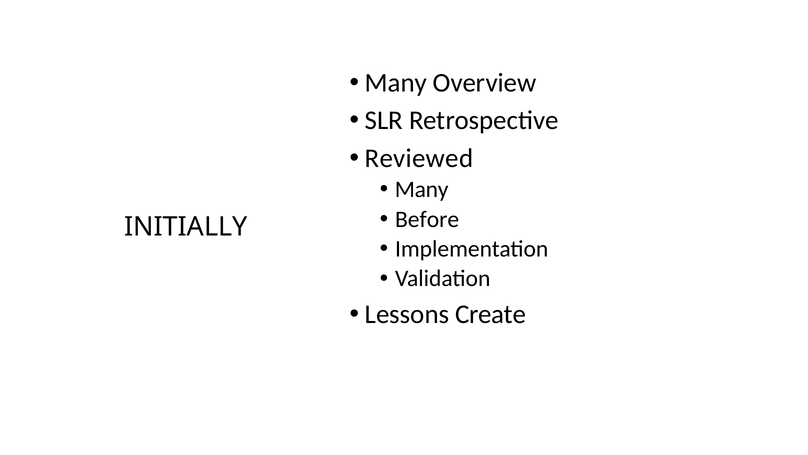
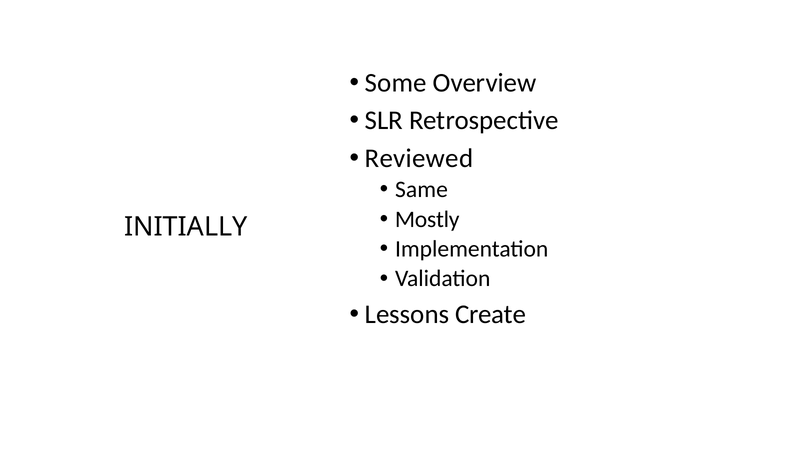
Many: Many -> Some (396, 83)
Many: Many -> Same (421, 189)
Before: Before -> Mostly (427, 219)
